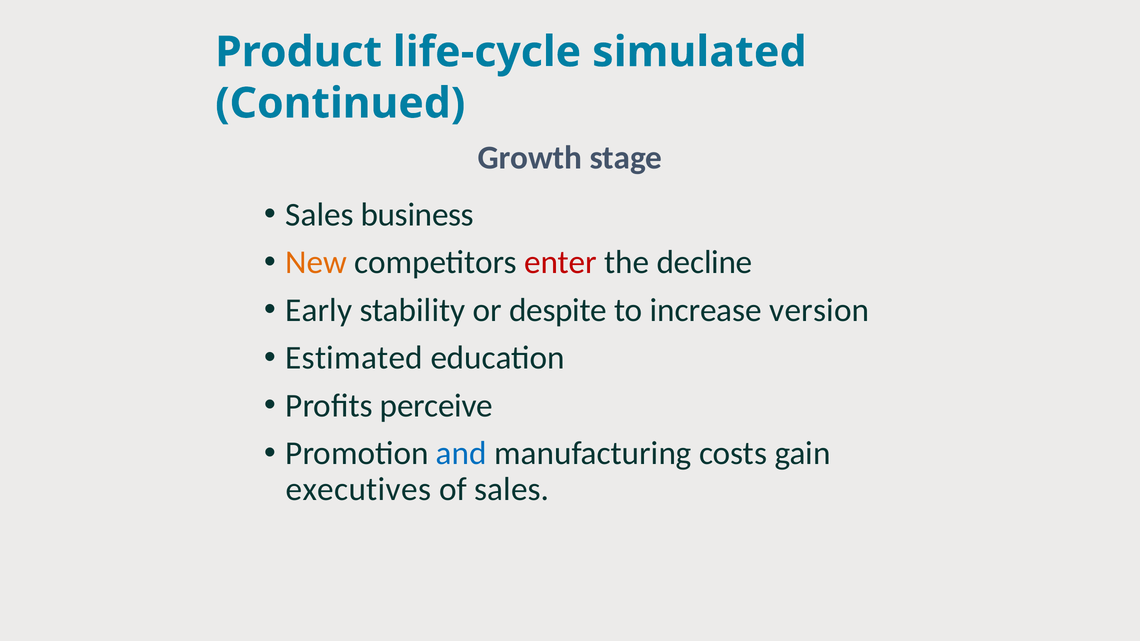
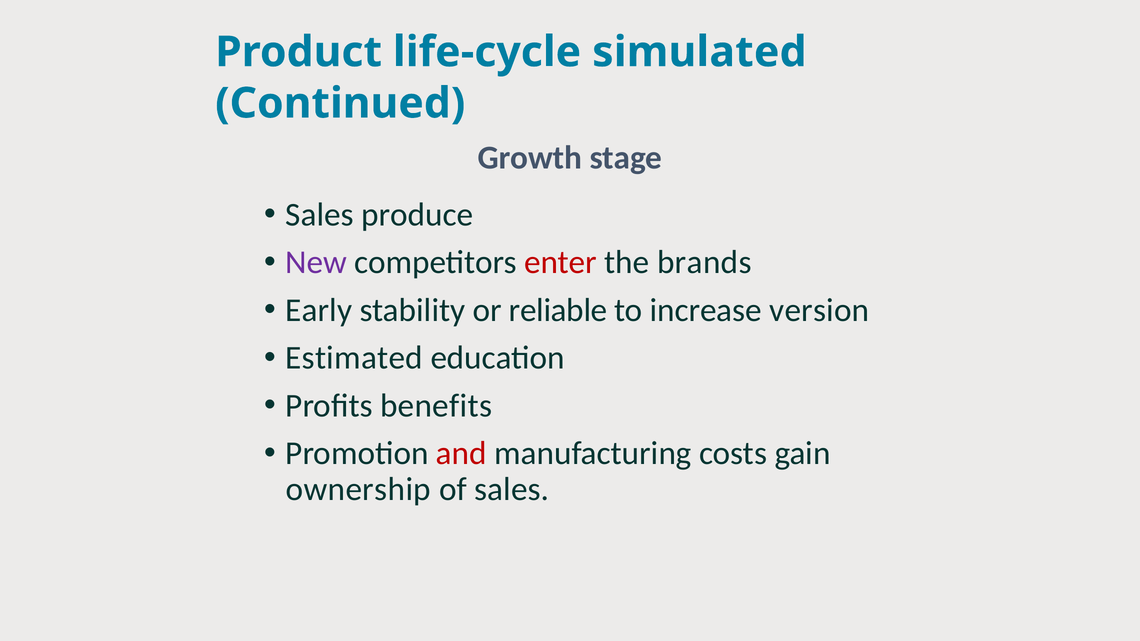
business: business -> produce (417, 215)
New colour: orange -> purple (316, 262)
decline: decline -> brands (704, 262)
despite: despite -> reliable (558, 310)
perceive: perceive -> benefits (436, 406)
and colour: blue -> red (461, 454)
executives: executives -> ownership (358, 490)
